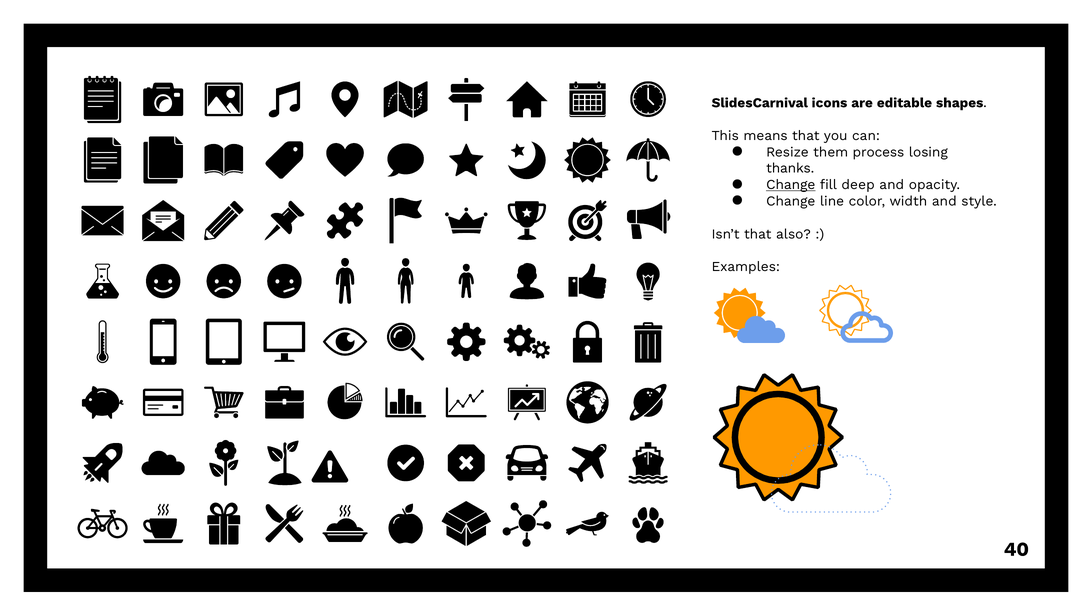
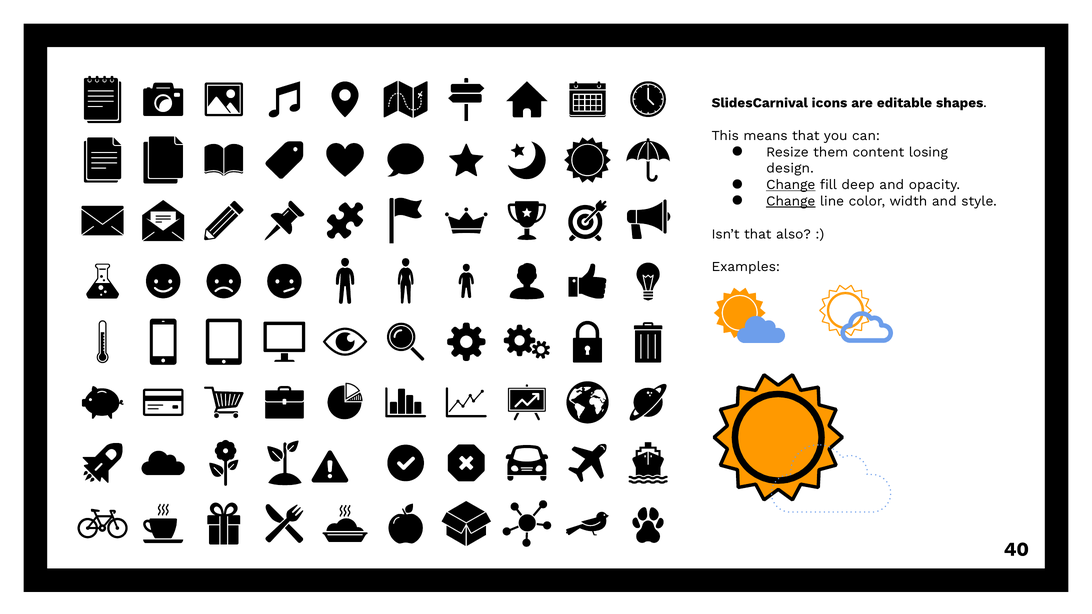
process: process -> content (878, 152)
thanks: thanks -> design (790, 168)
Change underline: none -> present (791, 201)
